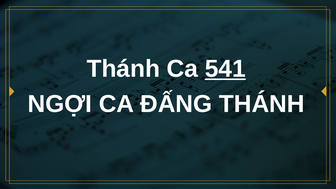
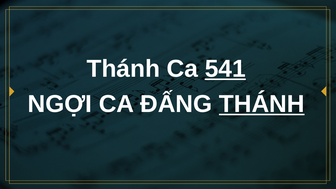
THÁNH underline: none -> present (262, 104)
